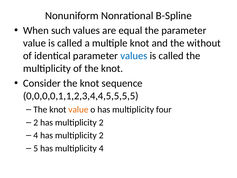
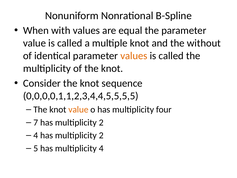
such: such -> with (61, 30)
values colour: blue -> orange (134, 56)
2: 2 -> 7 (36, 122)
